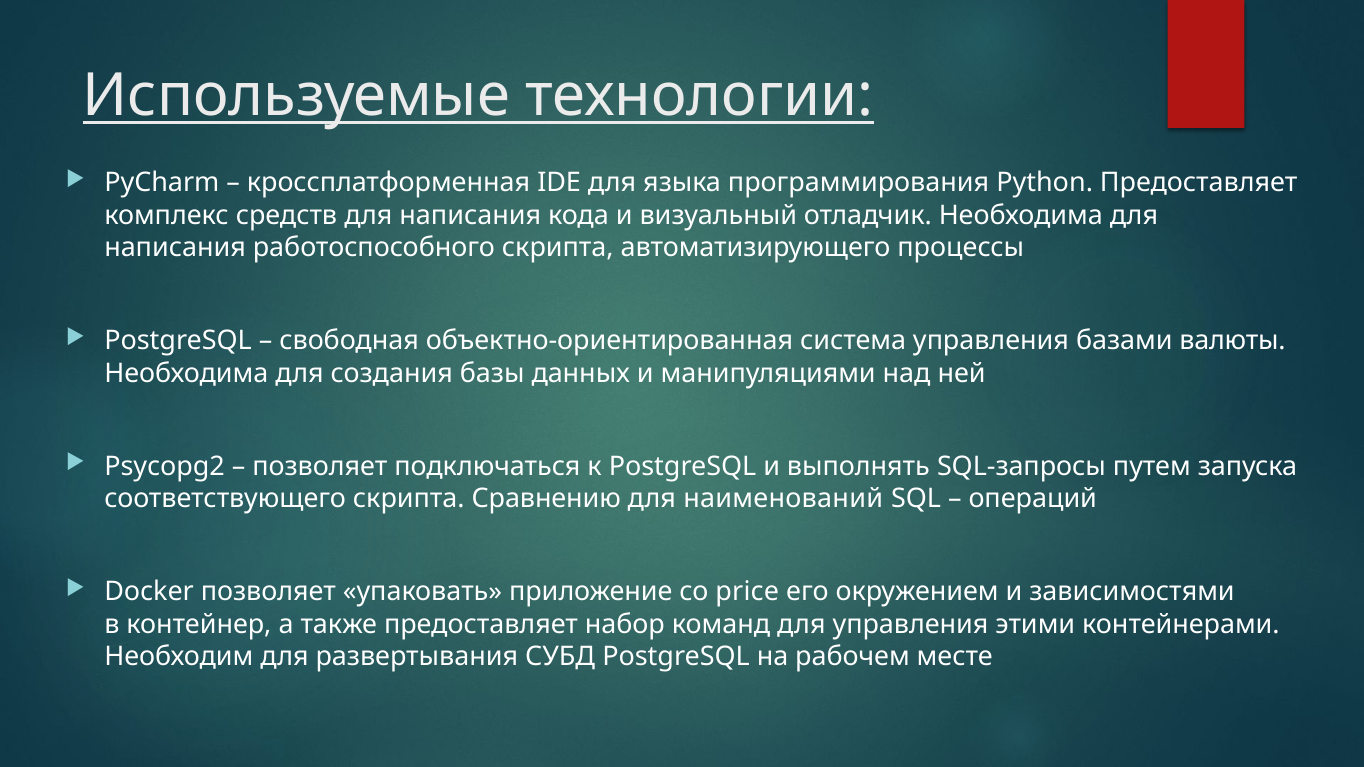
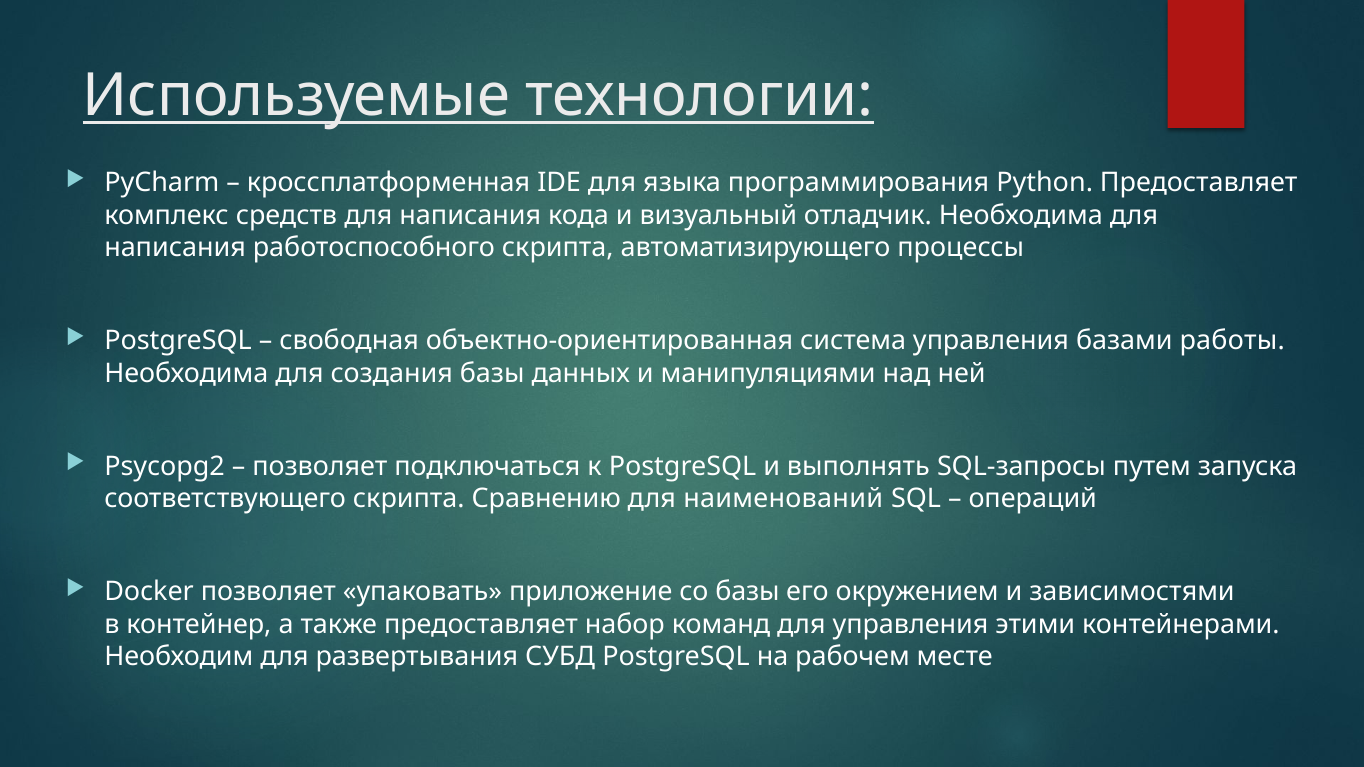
валюты: валюты -> работы (1232, 341)
со price: price -> базы (747, 592)
